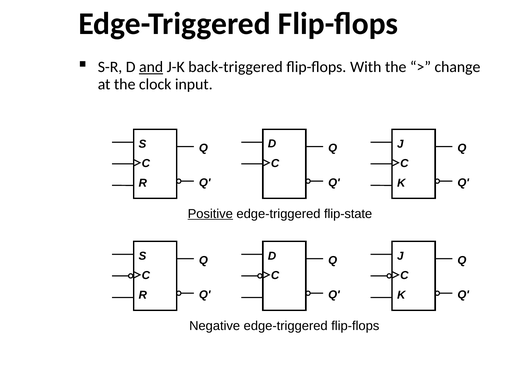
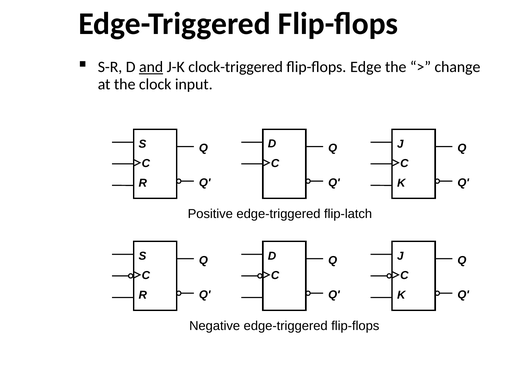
back-triggered: back-triggered -> clock-triggered (236, 67)
With: With -> Edge (366, 67)
Positive underline: present -> none (210, 214)
flip-state: flip-state -> flip-latch (348, 214)
